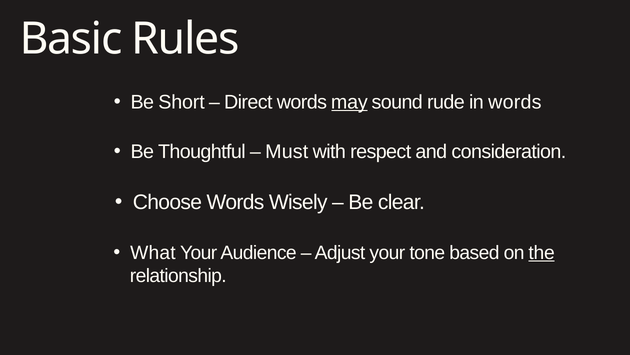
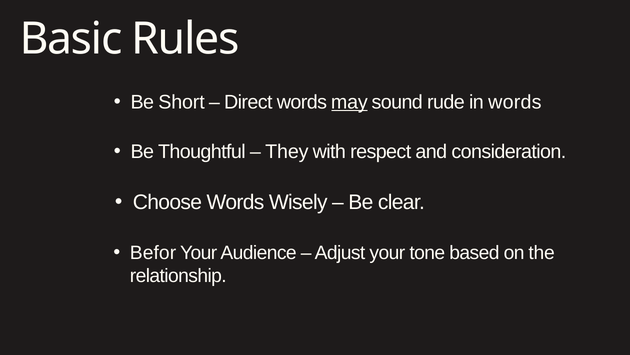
Must: Must -> They (287, 151)
What: What -> Befor (153, 252)
the underline: present -> none (542, 252)
